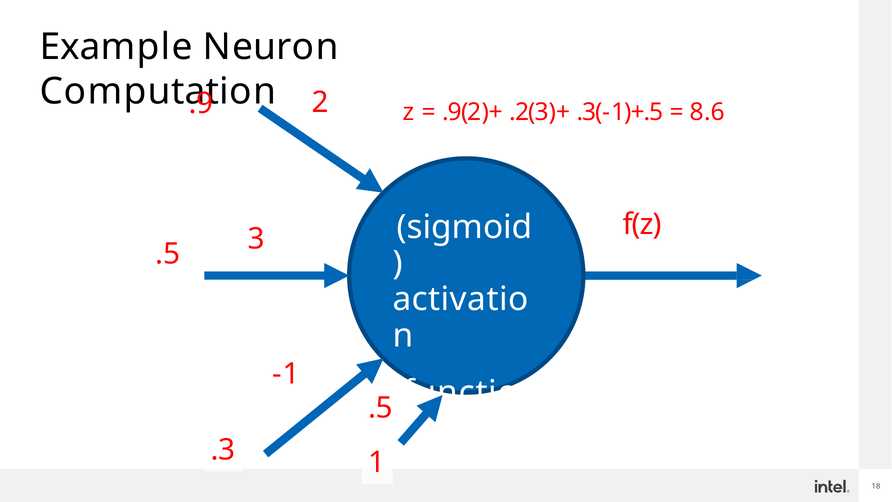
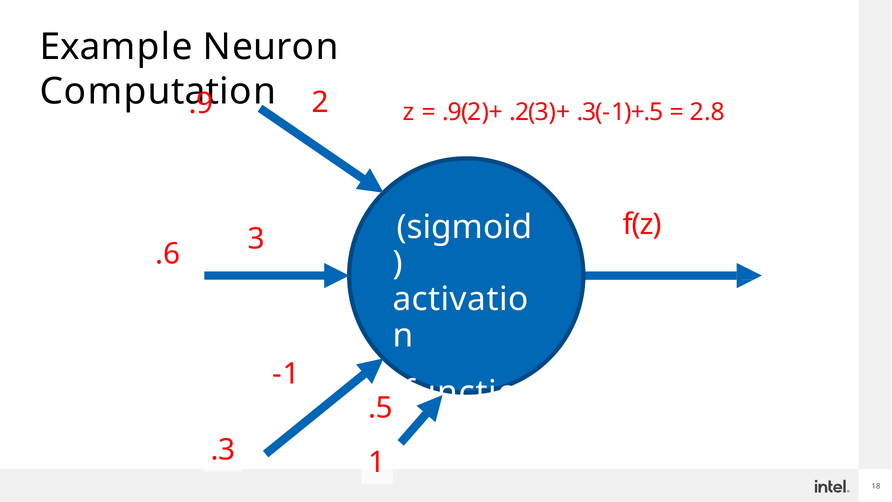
8.6: 8.6 -> 2.8 (707, 112)
.5: .5 -> .6 (168, 254)
